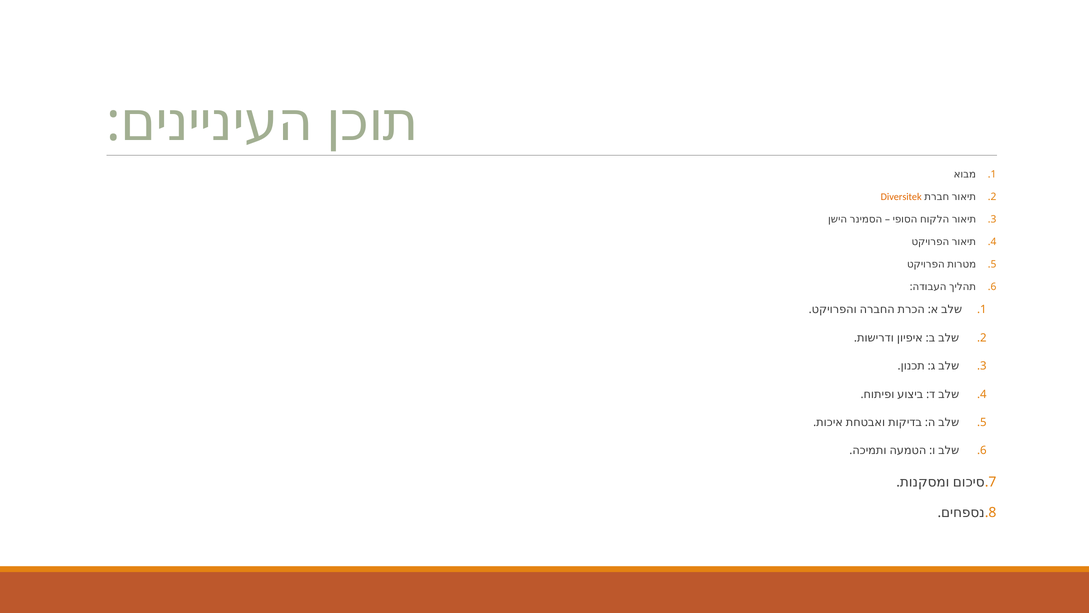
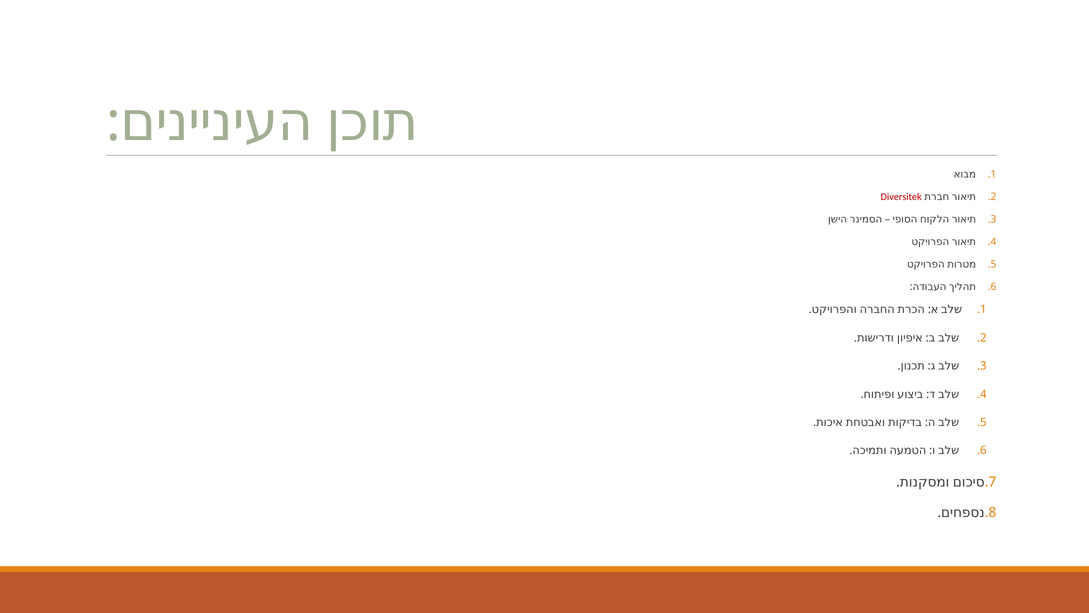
Diversitek colour: orange -> red (901, 197)
